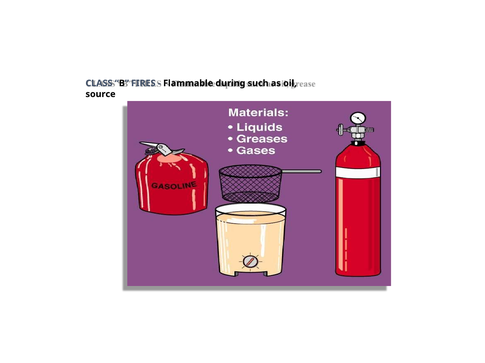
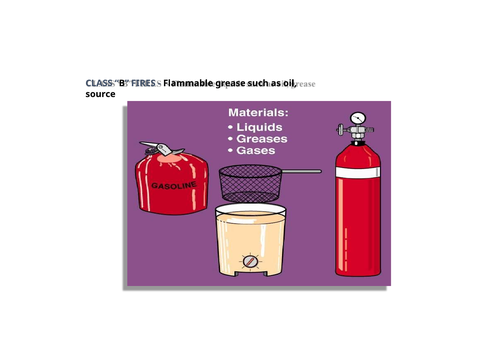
during: during -> grease (230, 83)
